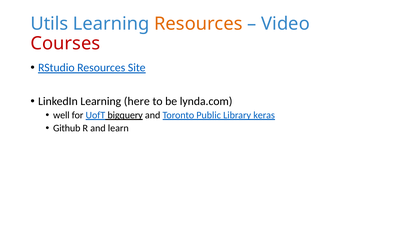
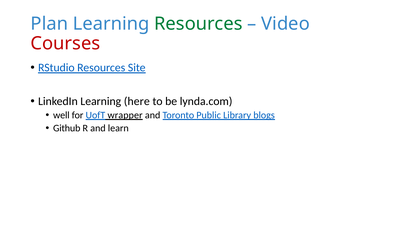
Utils: Utils -> Plan (49, 24)
Resources colour: orange -> green (198, 24)
bigquery: bigquery -> wrapper (125, 116)
keras: keras -> blogs (264, 116)
